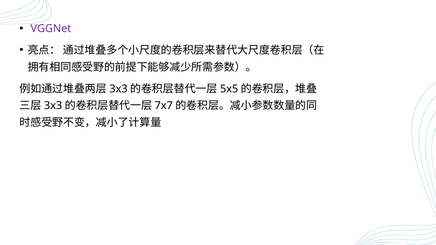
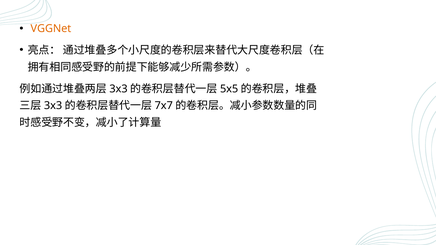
VGGNet colour: purple -> orange (51, 29)
